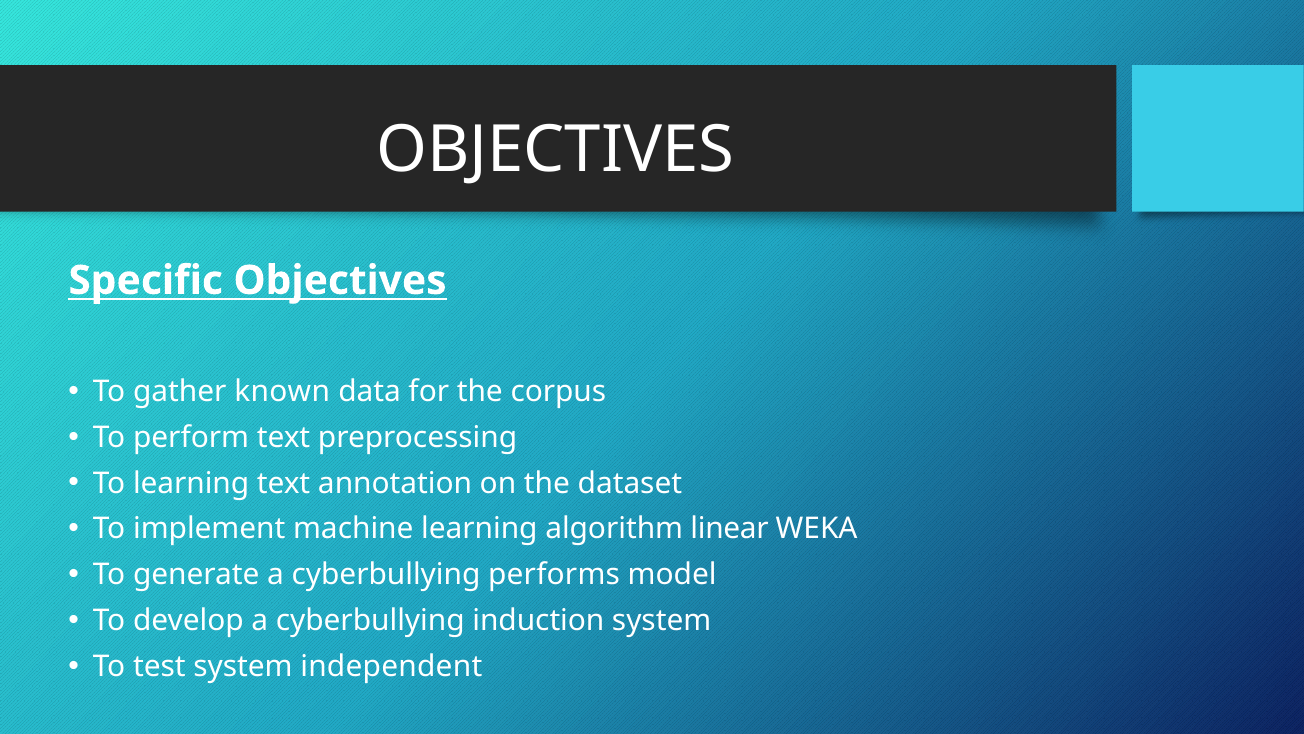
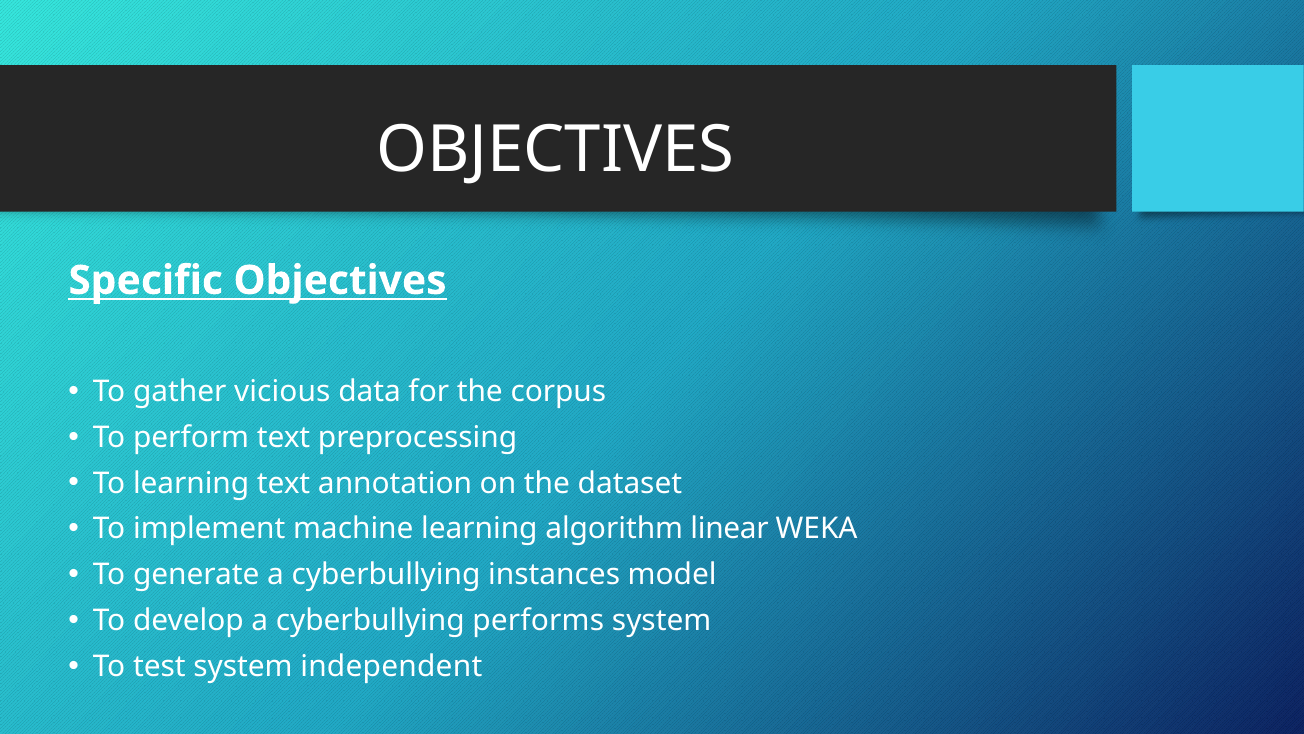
known: known -> vicious (282, 391)
performs: performs -> instances (554, 575)
induction: induction -> performs (538, 620)
